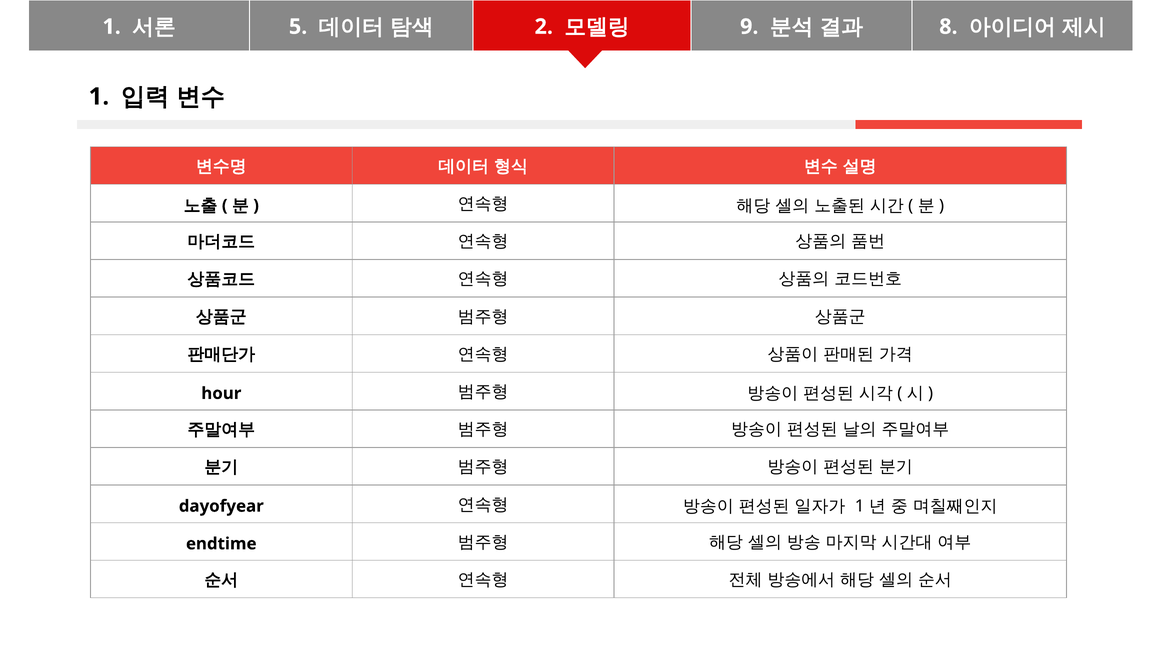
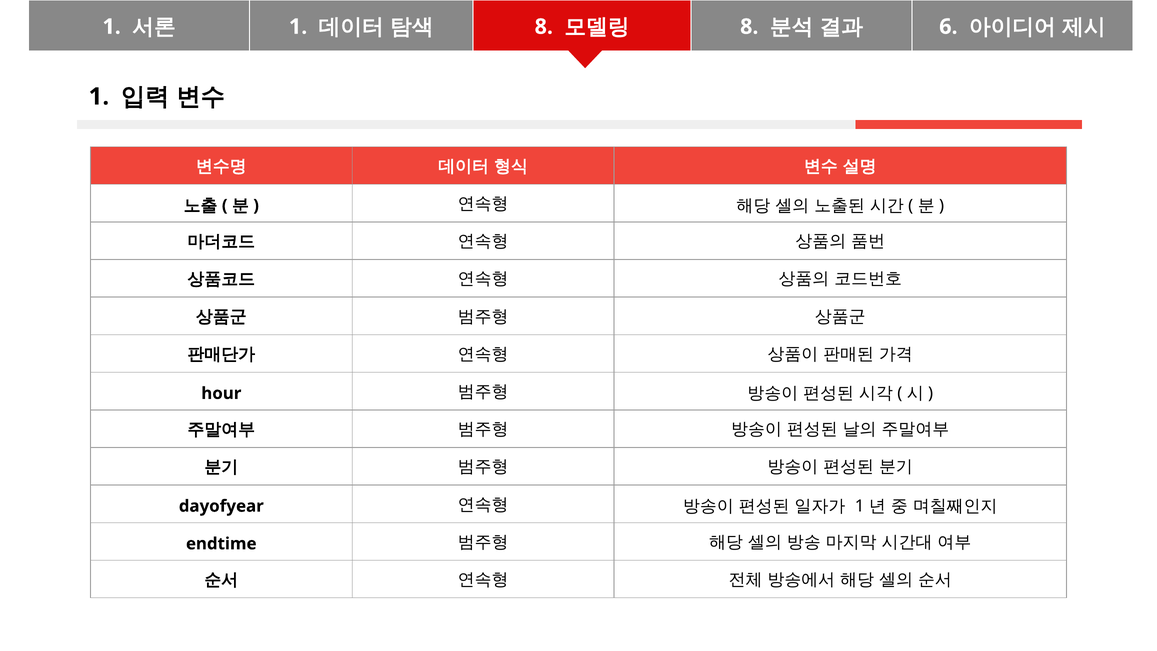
5: 5 -> 1 (298, 27)
2: 2 -> 8 (544, 27)
9: 9 -> 8 (749, 27)
8: 8 -> 6 (948, 27)
